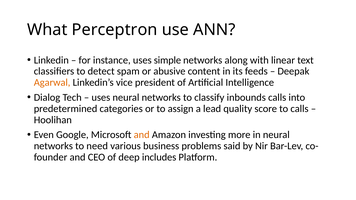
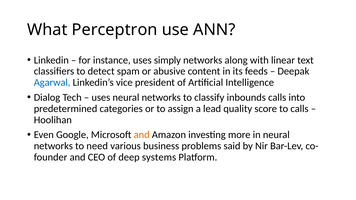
simple: simple -> simply (167, 60)
Agarwal colour: orange -> blue (52, 83)
includes: includes -> systems (159, 157)
